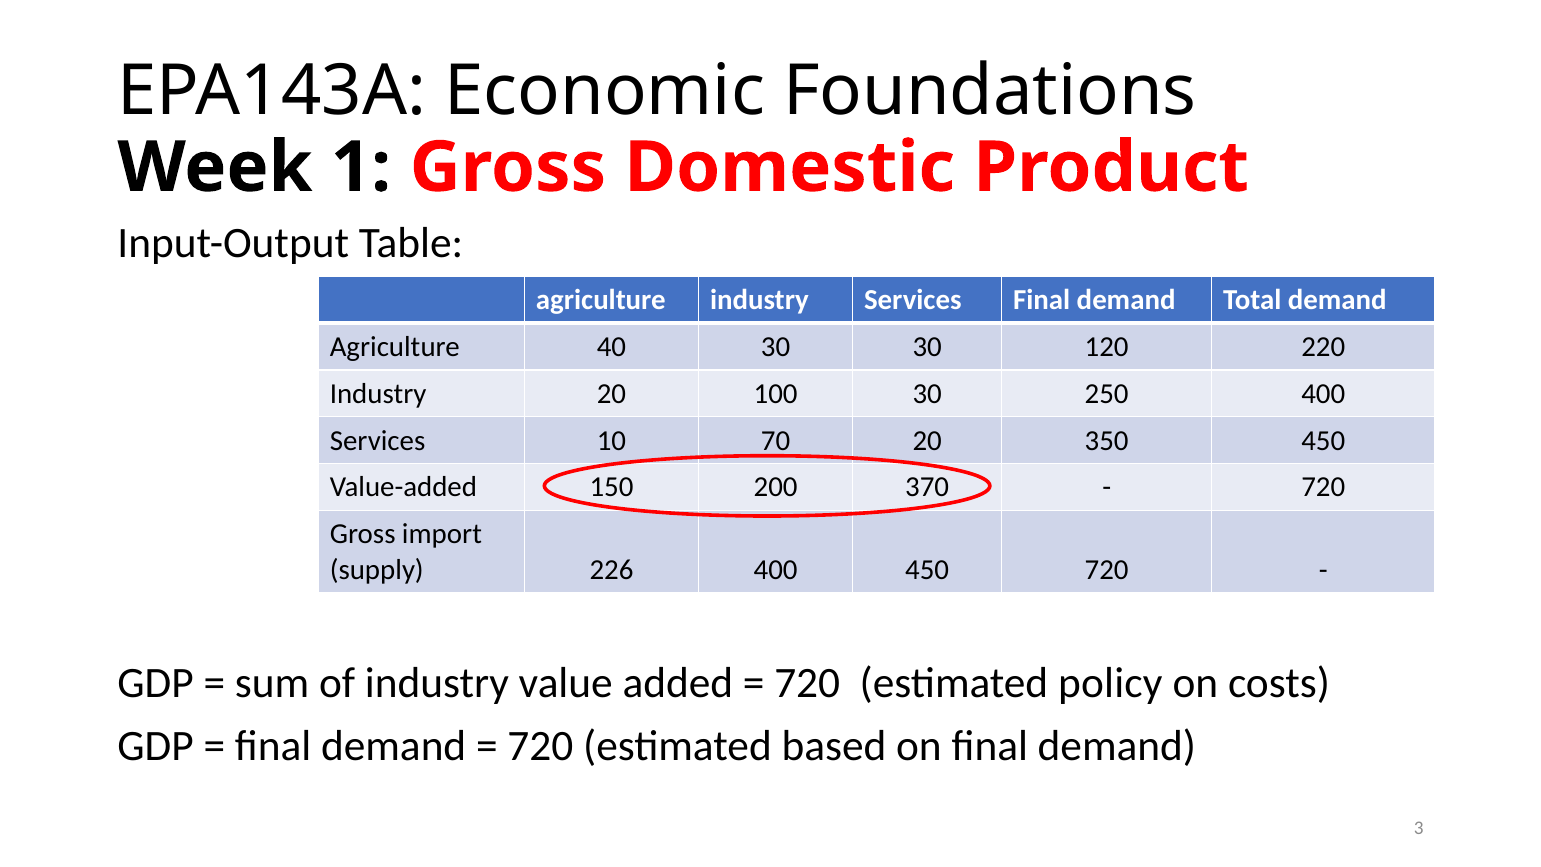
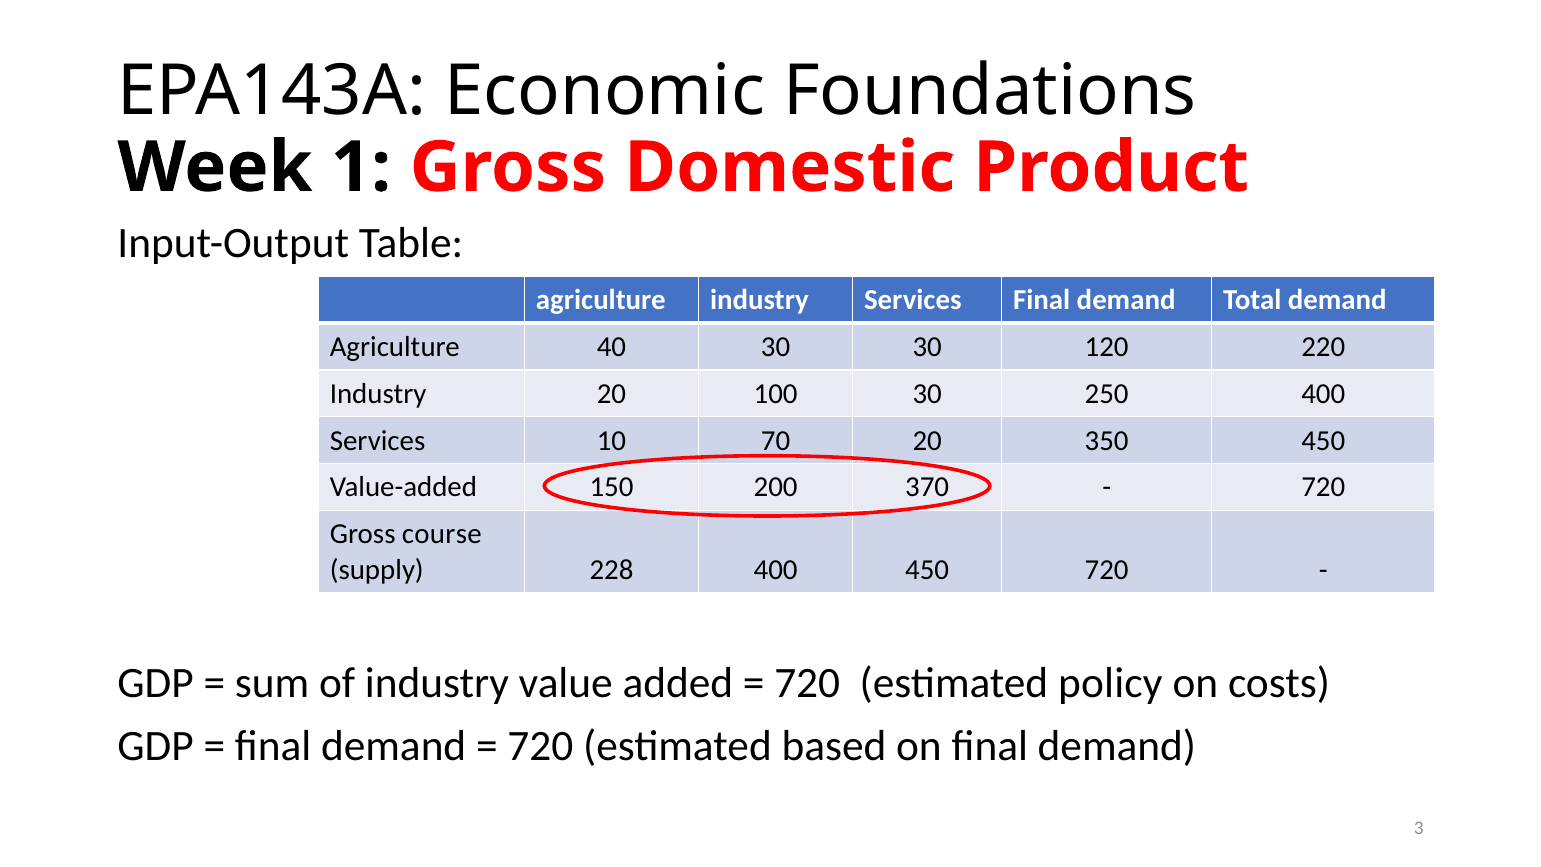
import: import -> course (442, 534)
226: 226 -> 228 (611, 569)
